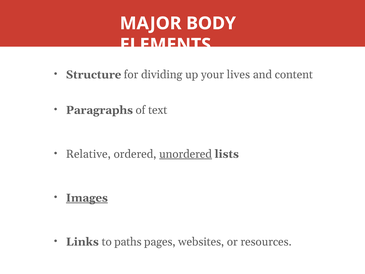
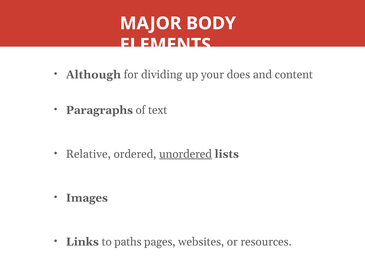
Structure: Structure -> Although (93, 75)
lives: lives -> does (238, 75)
Images underline: present -> none (87, 198)
